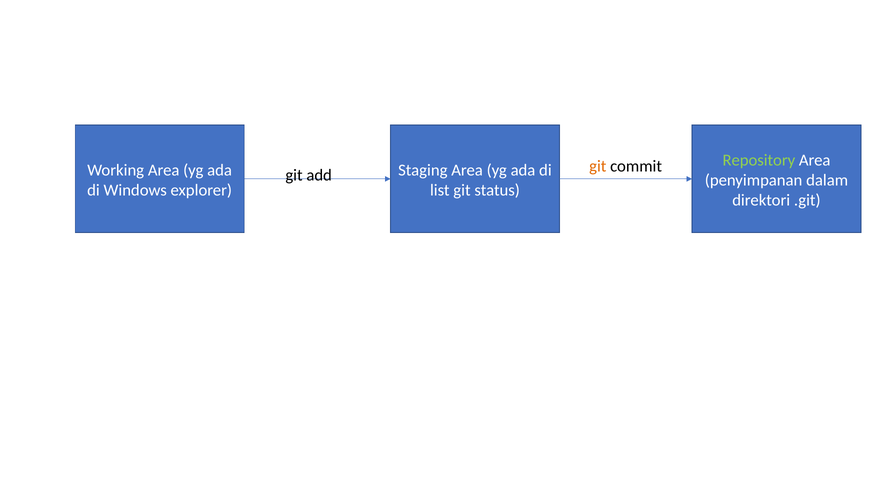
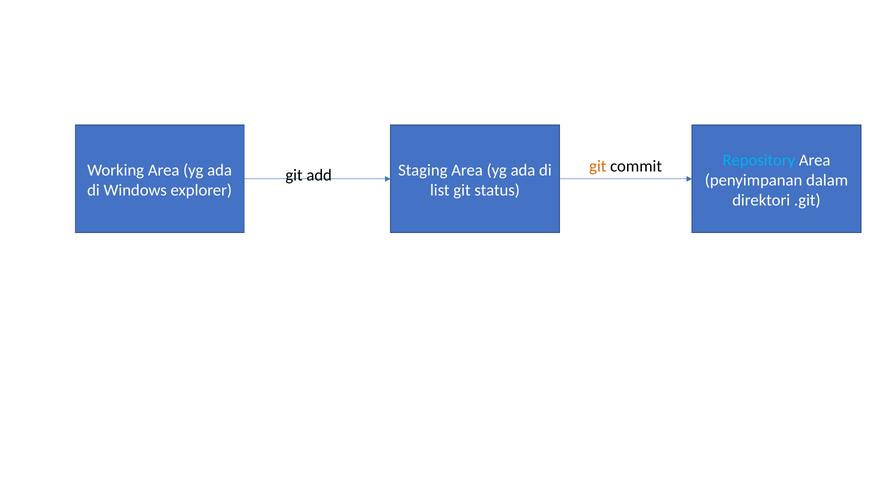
Repository colour: light green -> light blue (759, 160)
